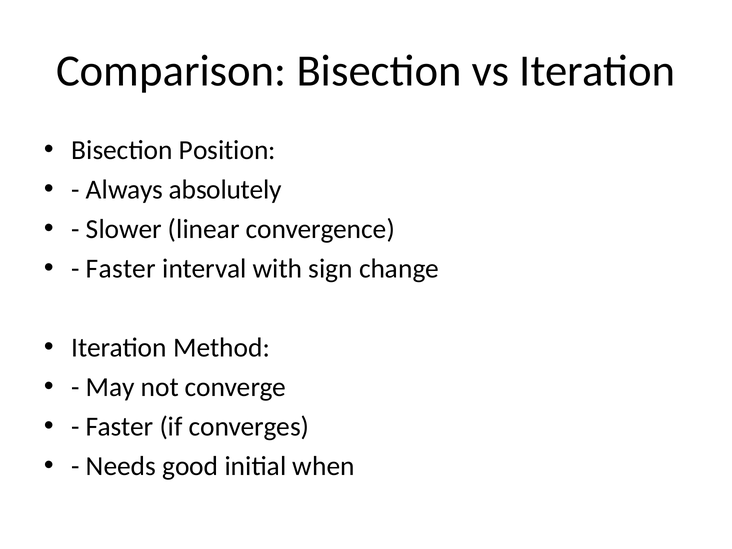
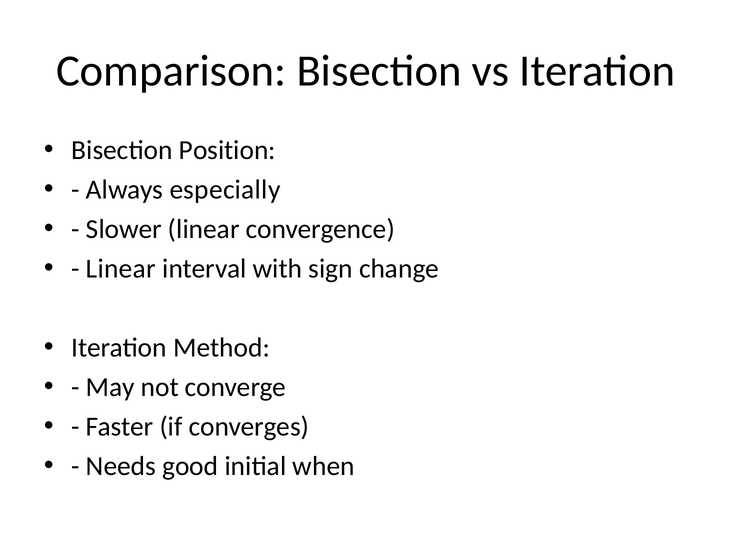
absolutely: absolutely -> especially (225, 190)
Faster: Faster -> Linear (121, 269)
